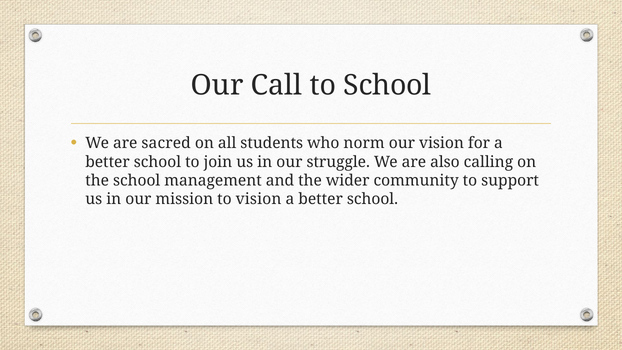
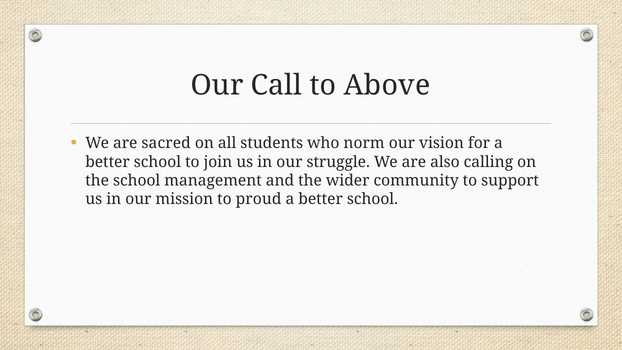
to School: School -> Above (387, 85)
to vision: vision -> proud (259, 199)
